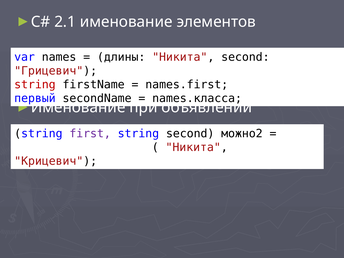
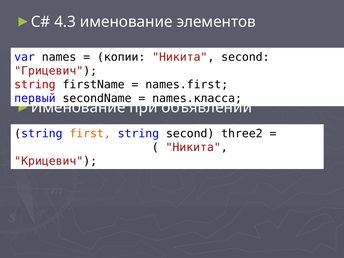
2.1: 2.1 -> 4.3 (65, 22)
длины: длины -> копии (121, 57)
first colour: purple -> orange (90, 134)
можно2: можно2 -> three2 (242, 134)
